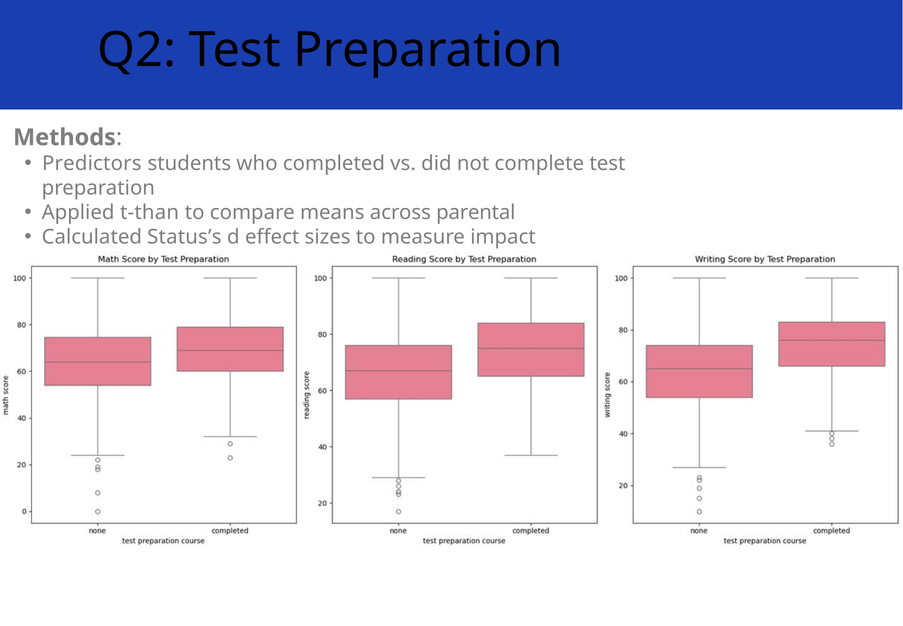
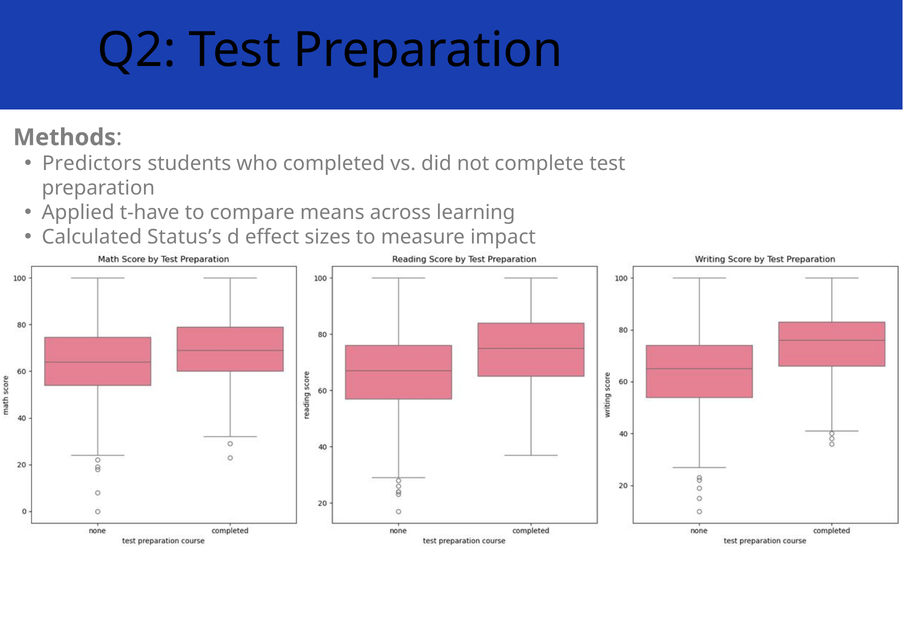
t-than: t-than -> t-have (150, 213)
parental: parental -> learning (476, 213)
